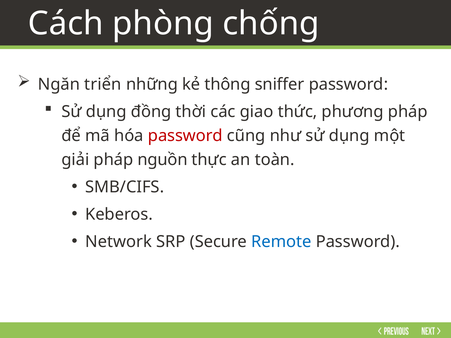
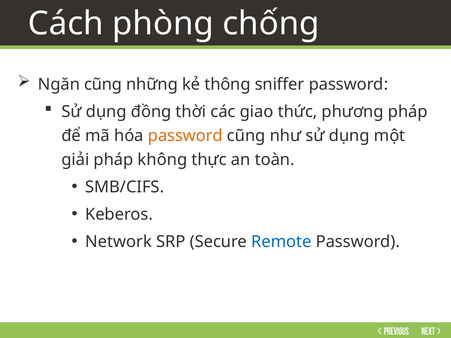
Ngăn triển: triển -> cũng (103, 84)
password colour: red -> orange (185, 136)
nguồn: nguồn -> không (162, 160)
